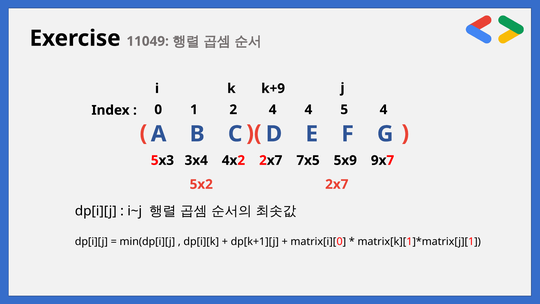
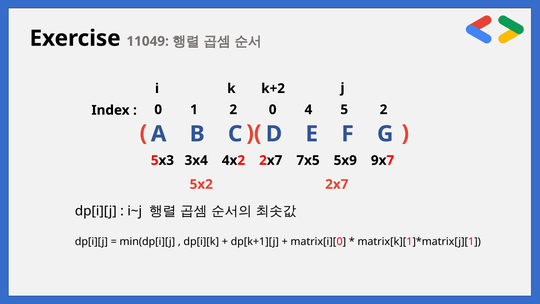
k+9: k+9 -> k+2 (273, 88)
2 4: 4 -> 0 (273, 110)
5 4: 4 -> 2 (384, 110)
